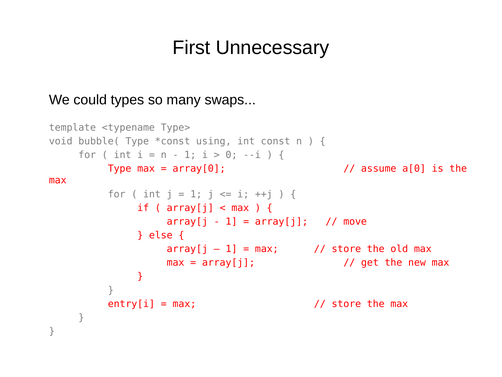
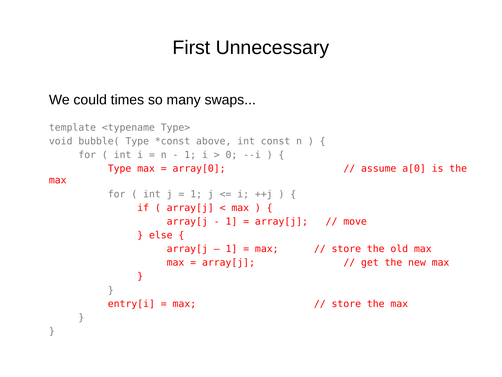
types: types -> times (127, 100)
using: using -> above (214, 141)
